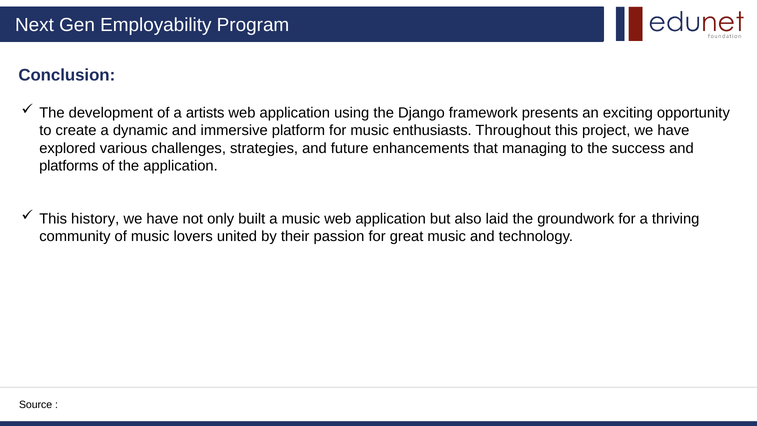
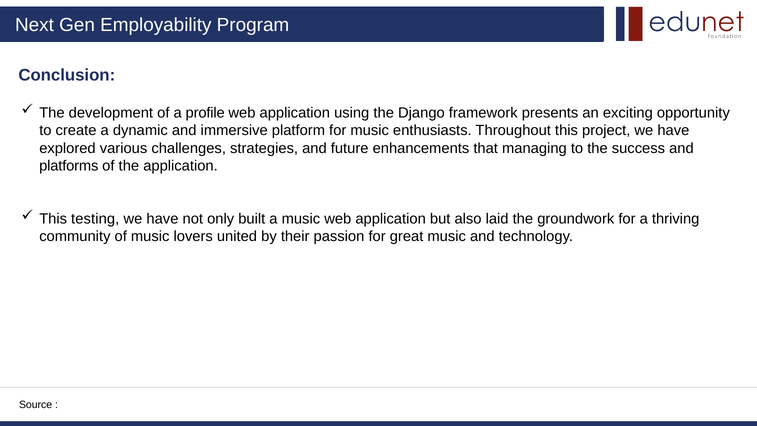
artists: artists -> profile (205, 113)
history: history -> testing (95, 219)
